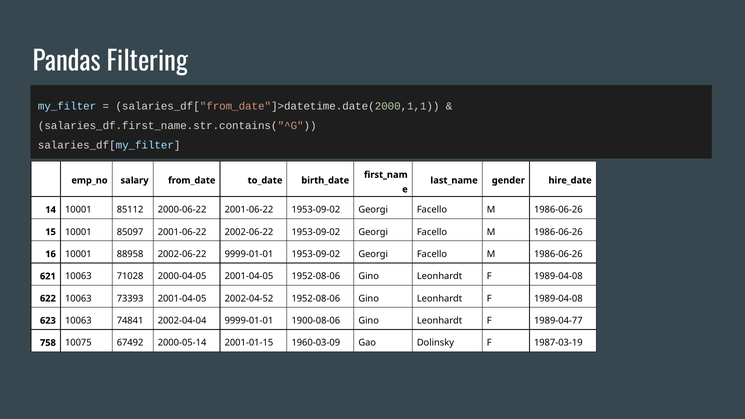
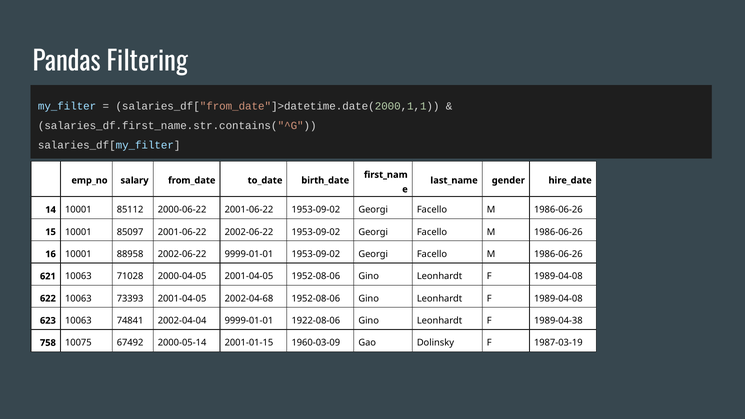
2002-04-52: 2002-04-52 -> 2002-04-68 (249, 299)
1900-08-06: 1900-08-06 -> 1922-08-06 (316, 321)
1989-04-77: 1989-04-77 -> 1989-04-38 (558, 321)
